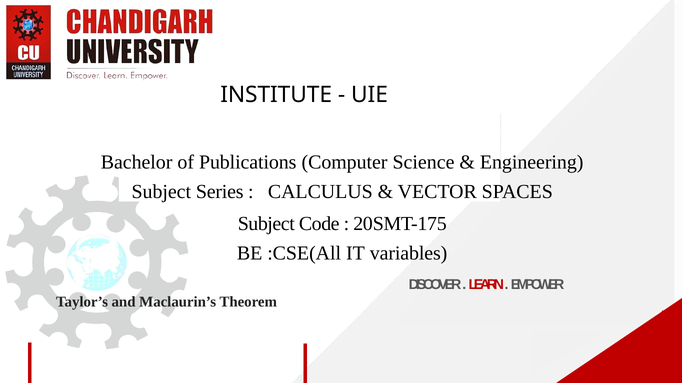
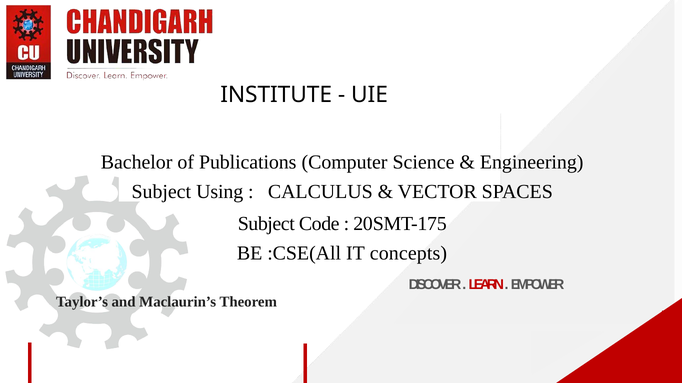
Series: Series -> Using (220, 192)
variables: variables -> concepts (408, 254)
